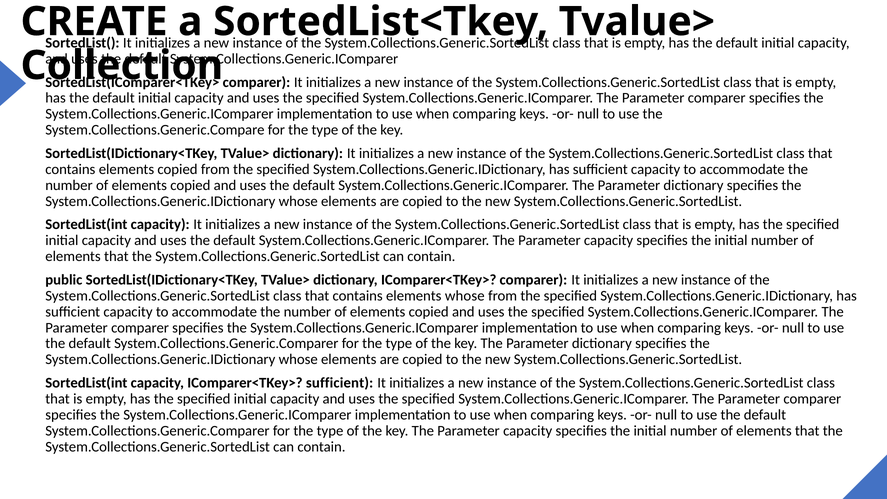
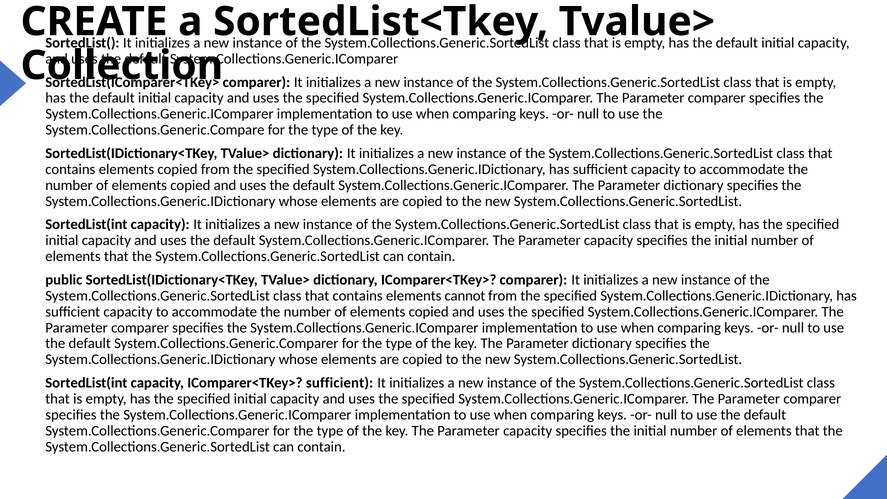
elements whose: whose -> cannot (465, 296)
